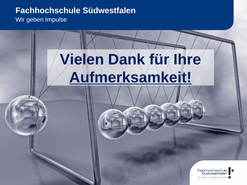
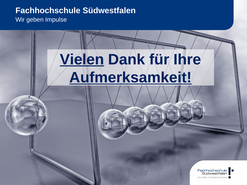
Vielen underline: none -> present (82, 60)
